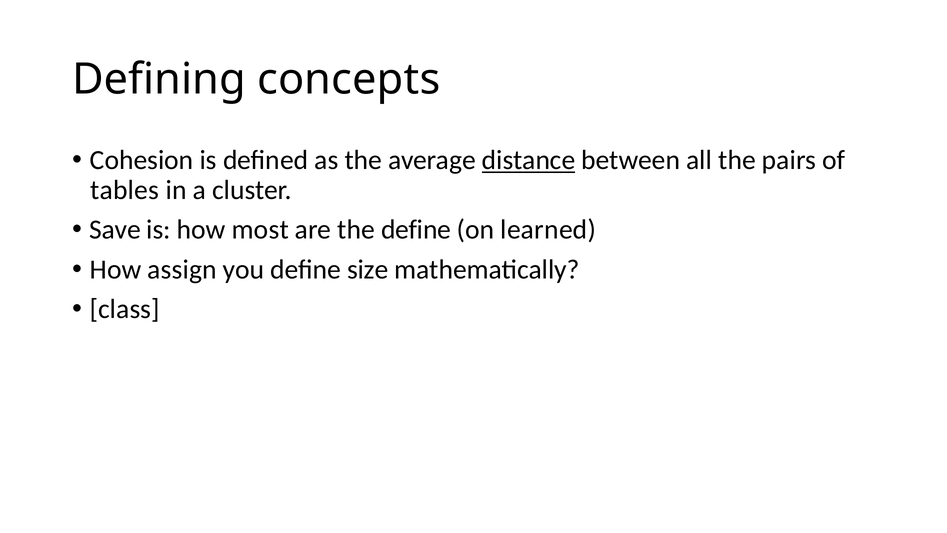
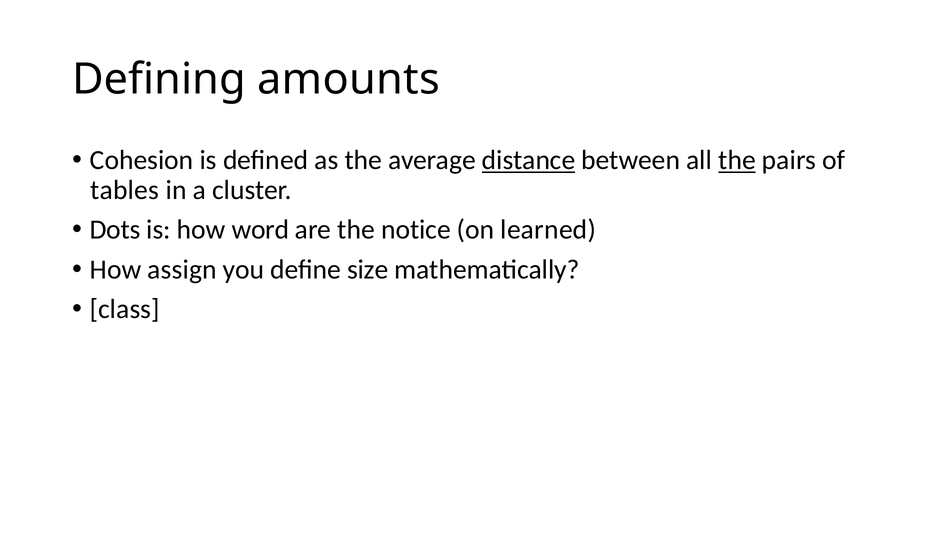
concepts: concepts -> amounts (349, 80)
the underline: none -> present (737, 160)
Save: Save -> Dots (115, 230)
most: most -> word (260, 230)
the define: define -> notice (416, 230)
